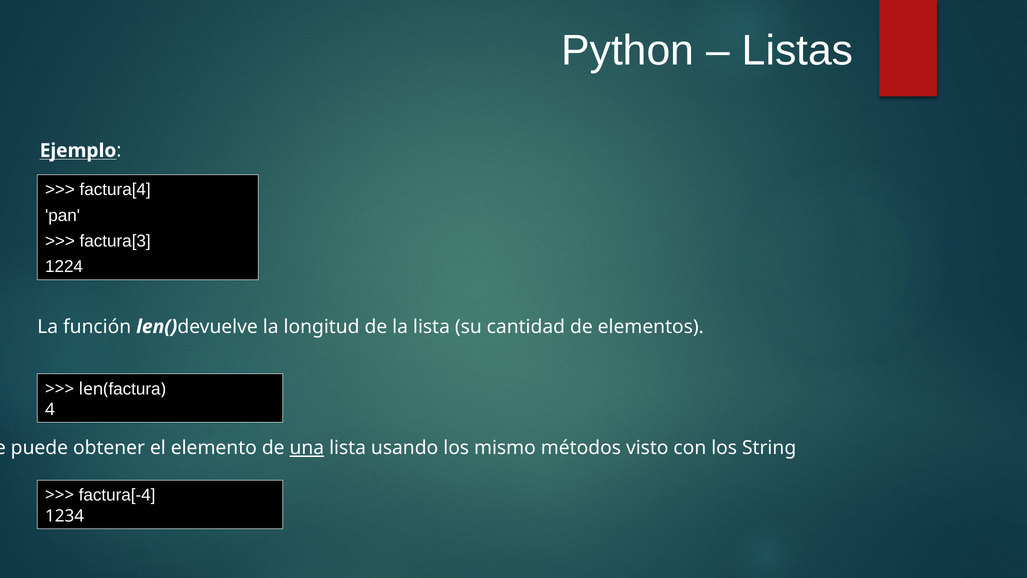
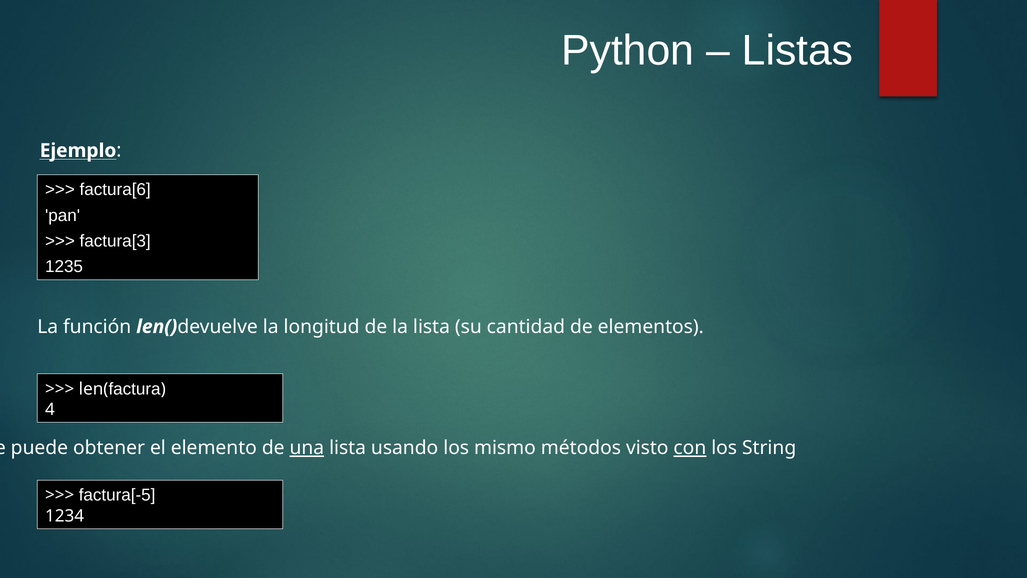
factura[4: factura[4 -> factura[6 (115, 190)
1224: 1224 -> 1235 (64, 267)
con underline: none -> present (690, 448)
factura[-4: factura[-4 -> factura[-5 (117, 495)
